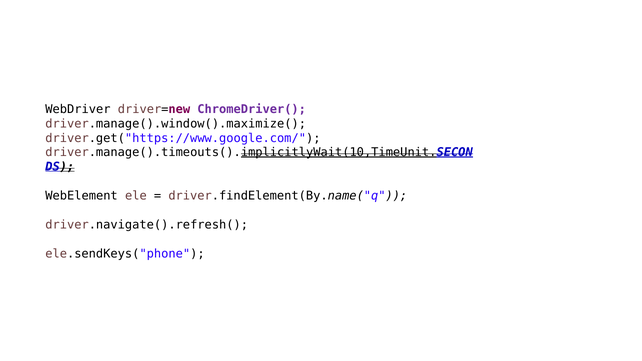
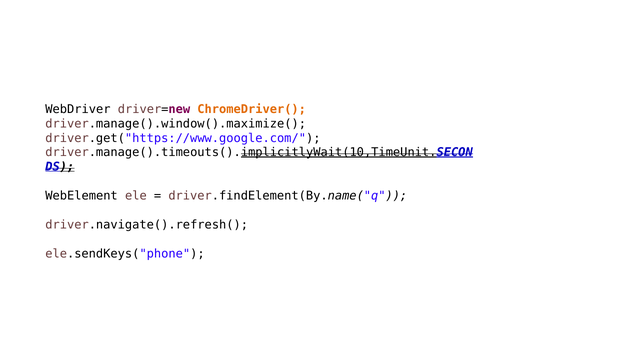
ChromeDriver( colour: purple -> orange (252, 109)
